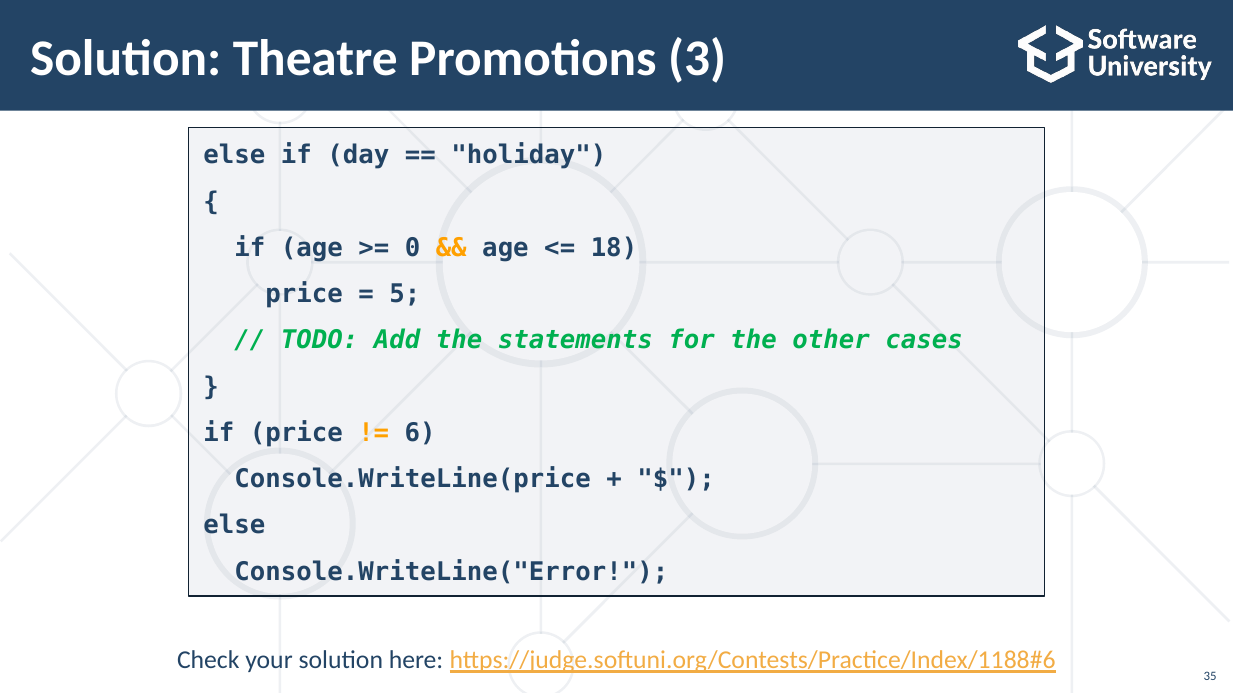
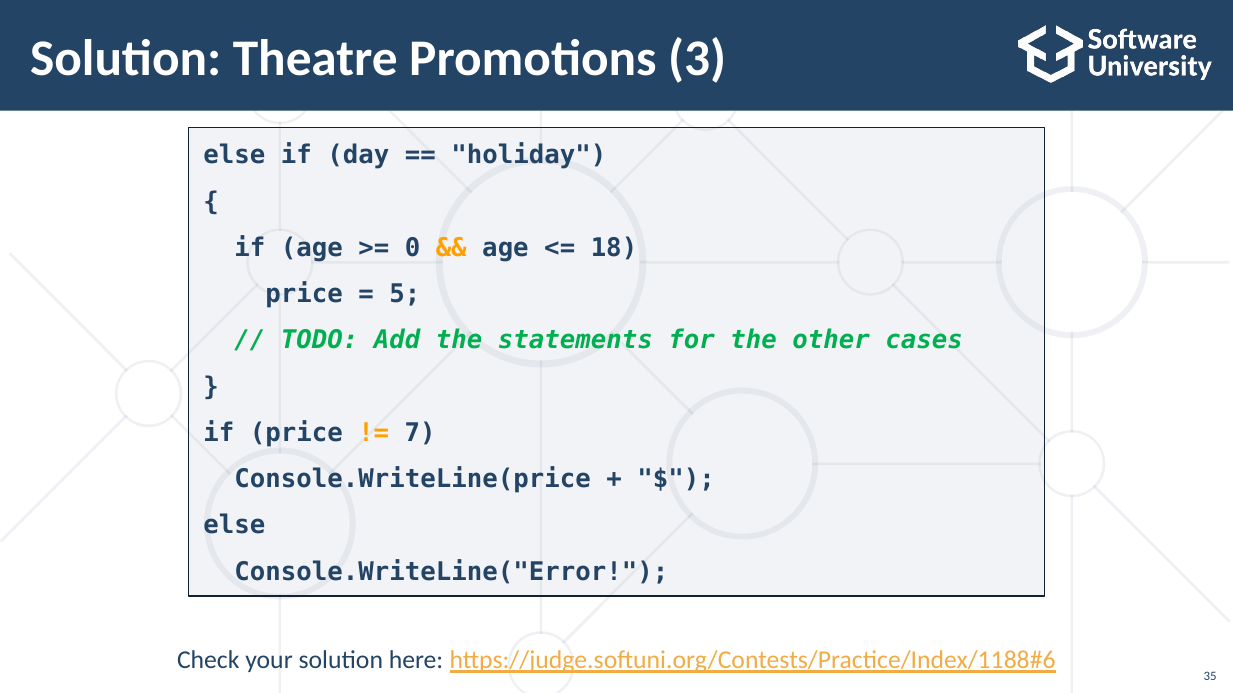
6: 6 -> 7 (420, 433)
